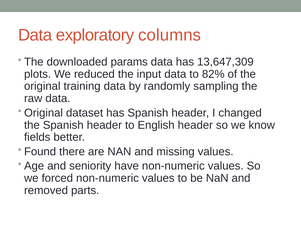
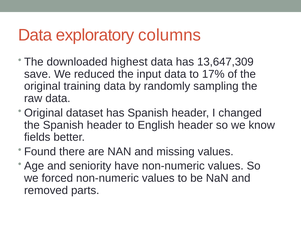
params: params -> highest (129, 62)
plots: plots -> save (38, 74)
82%: 82% -> 17% (213, 74)
